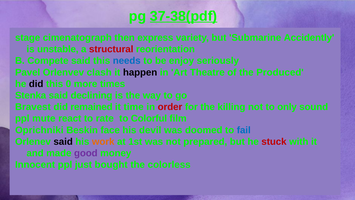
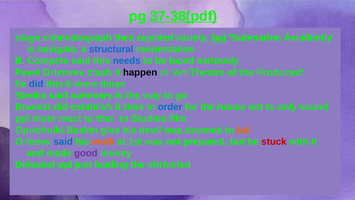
express: express -> rejected (155, 38)
but underline: none -> present (219, 38)
unstable: unstable -> navigate (58, 49)
structural colour: red -> blue (111, 49)
enjoy: enjoy -> faced (181, 61)
did colour: black -> blue (36, 84)
0: 0 -> 6 (68, 84)
declining: declining -> summary (92, 95)
remained: remained -> establish (91, 107)
order colour: red -> blue (170, 107)
killing: killing -> house (231, 107)
rate: rate -> that (105, 118)
Colorful: Colorful -> Studied (149, 118)
face: face -> give (110, 130)
fail colour: blue -> orange (244, 130)
said colour: black -> blue (63, 141)
Innocent: Innocent -> Defeated (35, 164)
bought: bought -> leading (111, 164)
colorless: colorless -> shriveled (169, 164)
